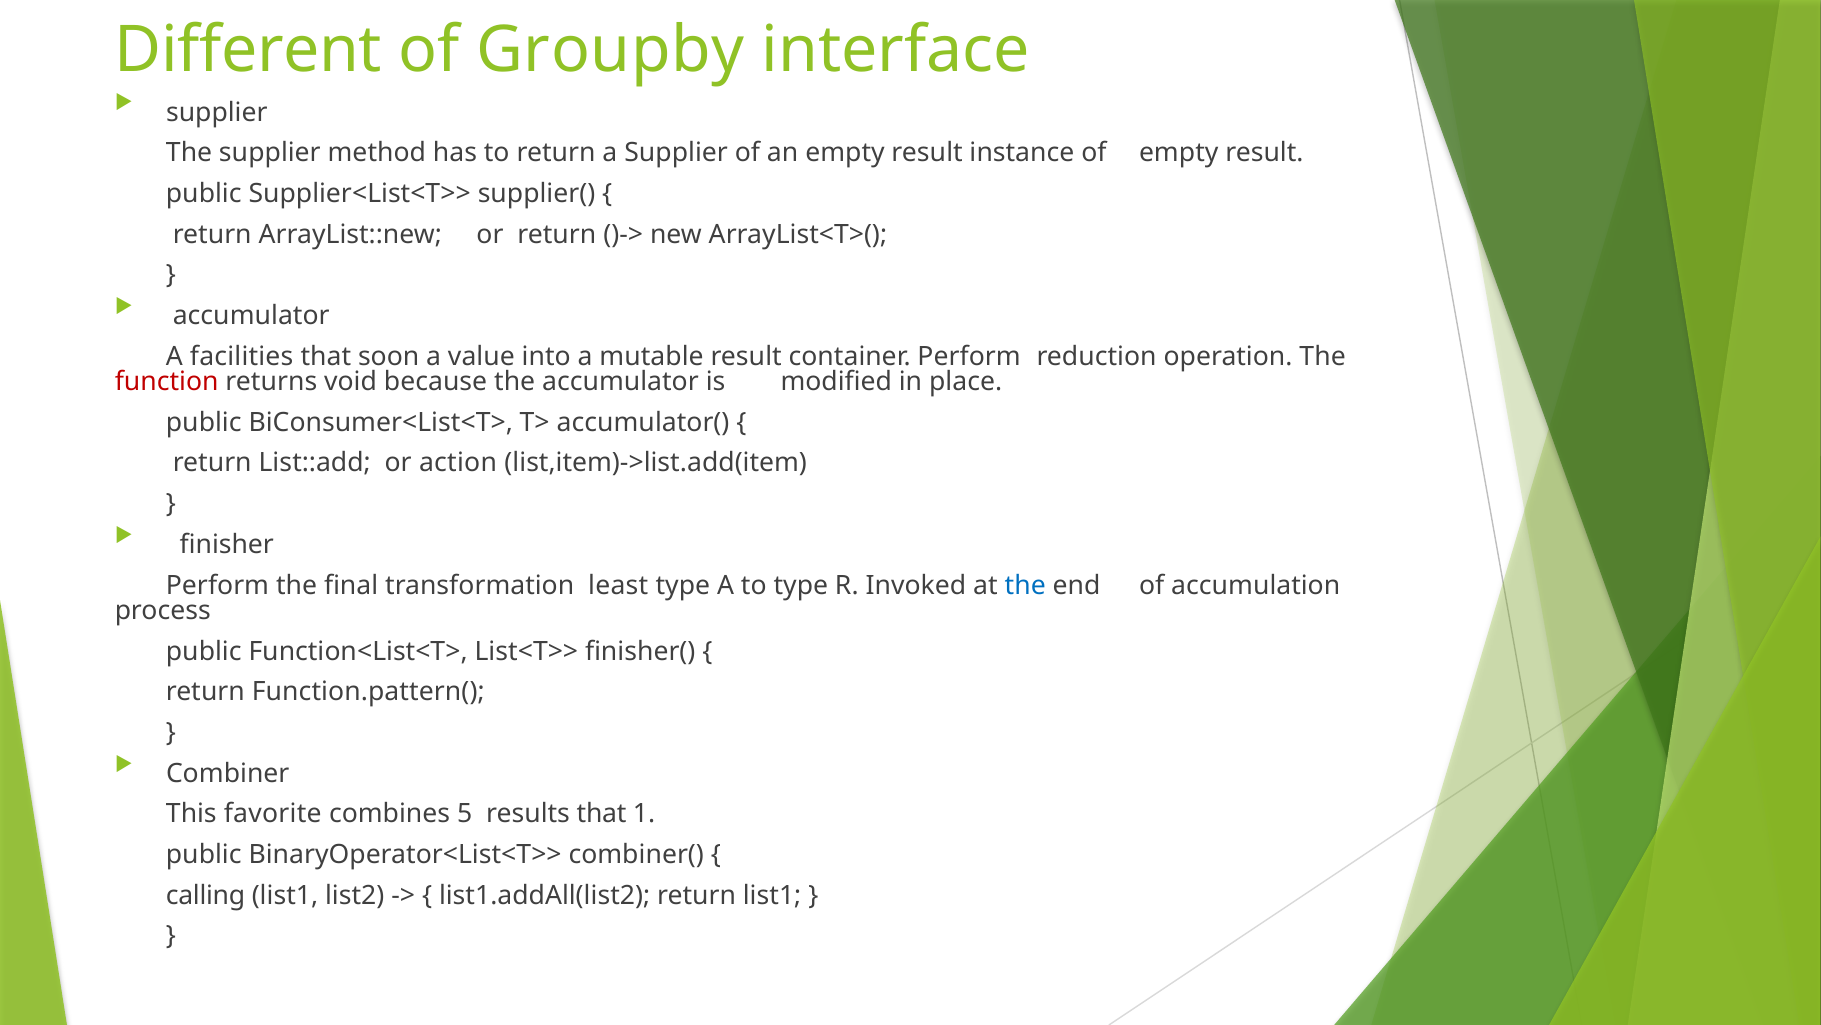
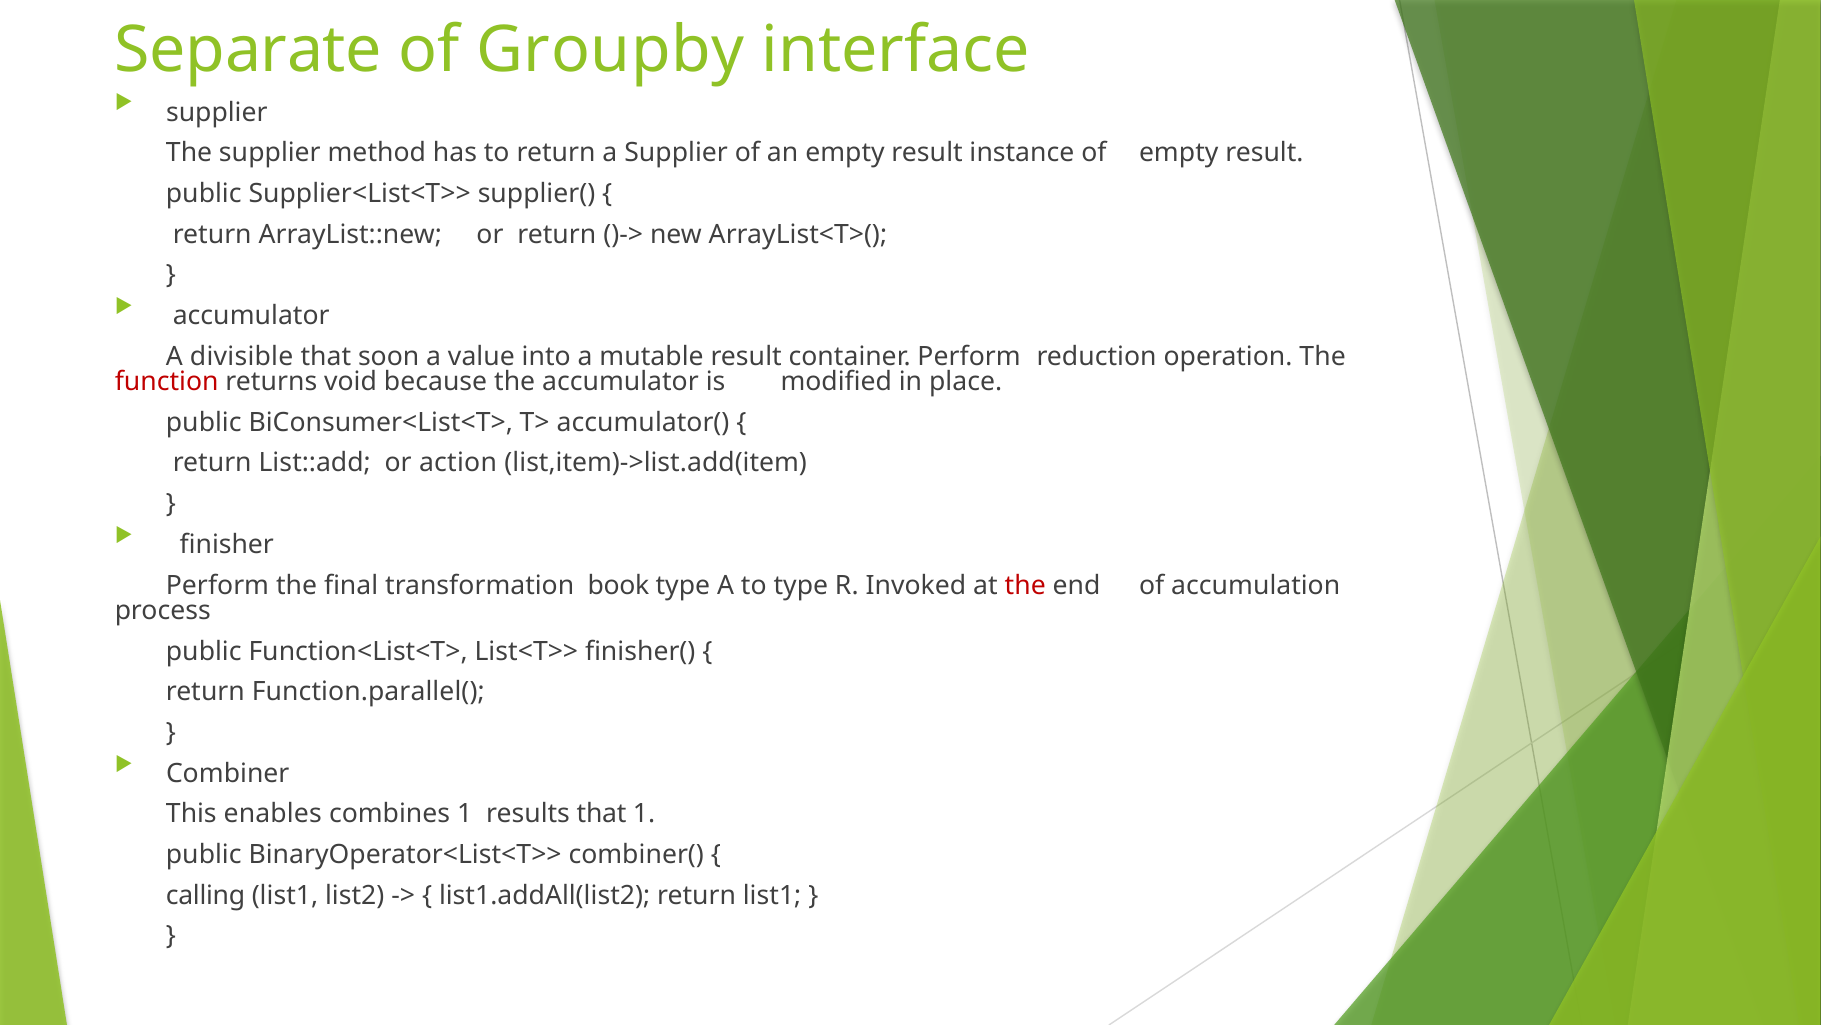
Different: Different -> Separate (249, 50)
facilities: facilities -> divisible (242, 356)
least: least -> book (618, 585)
the colour: blue -> red (1025, 585)
Function.pattern(: Function.pattern( -> Function.parallel( (368, 692)
favorite: favorite -> enables (273, 814)
combines 5: 5 -> 1 (465, 814)
